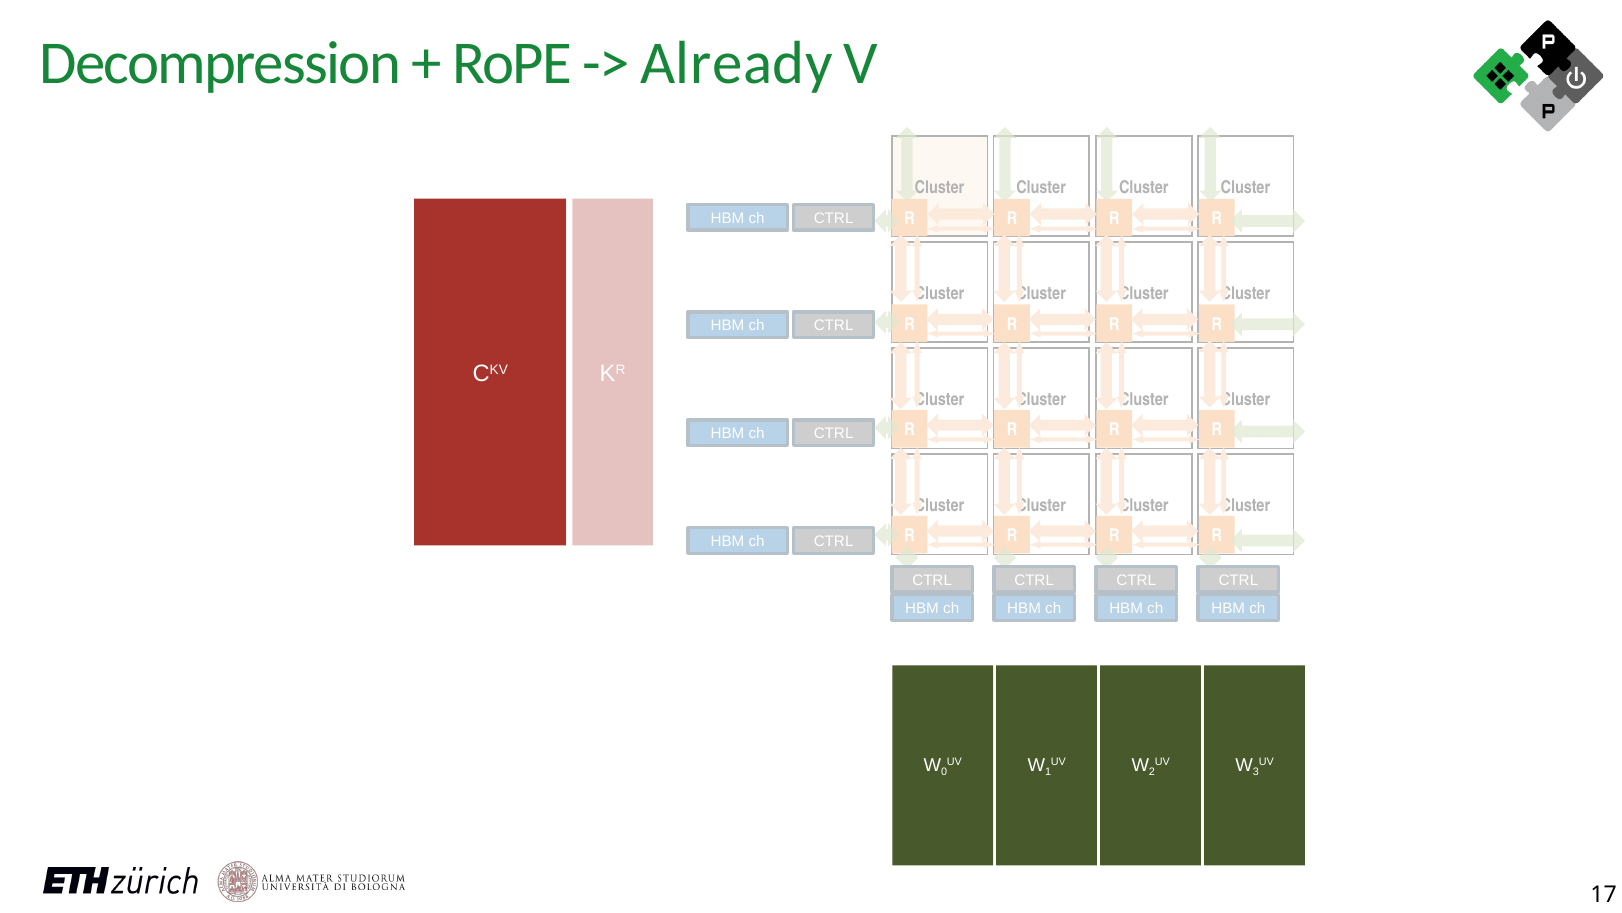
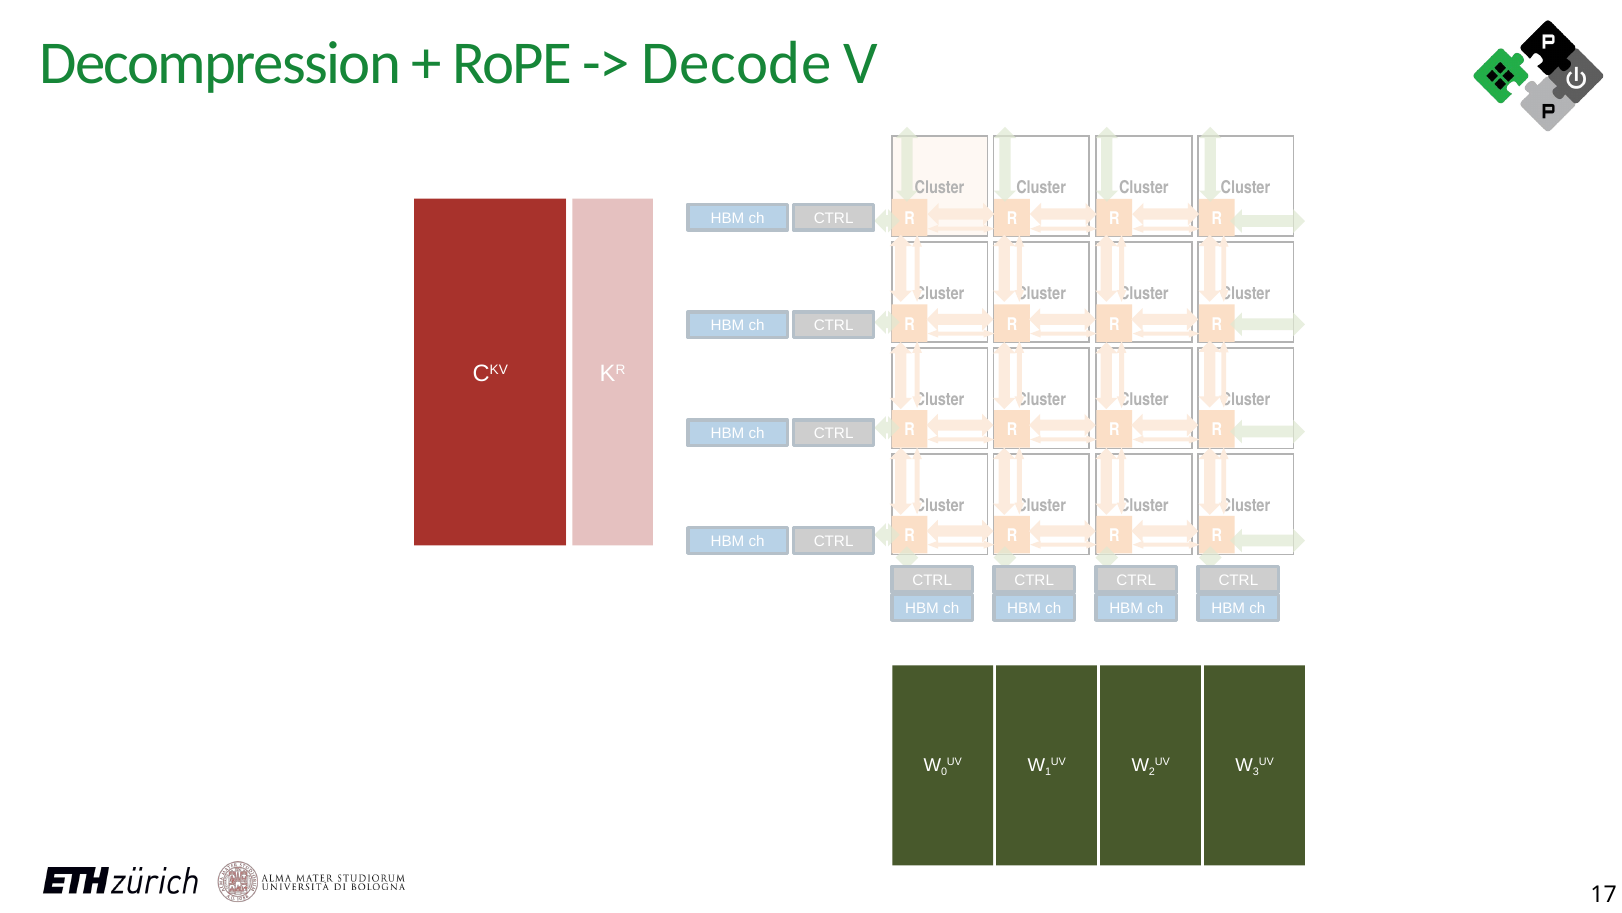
Already: Already -> Decode (736, 64)
